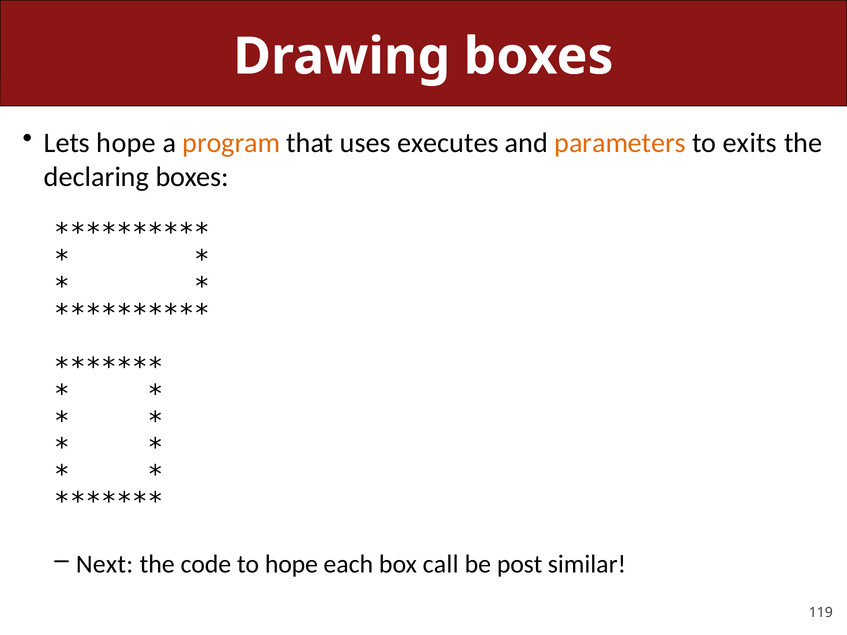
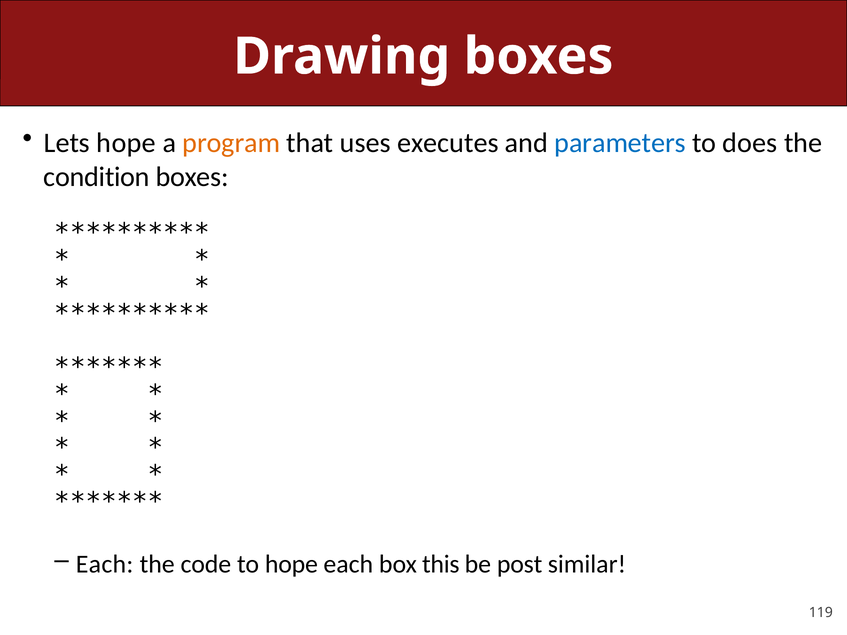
parameters colour: orange -> blue (620, 143)
exits: exits -> does (750, 143)
declaring: declaring -> condition (97, 177)
Next: Next -> Each (105, 564)
call: call -> this (441, 564)
